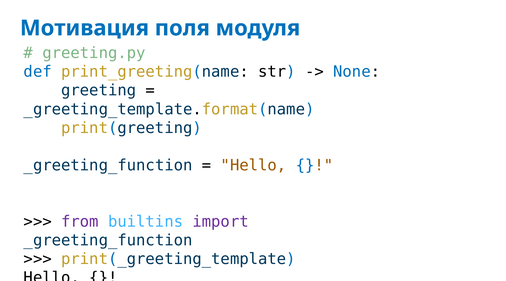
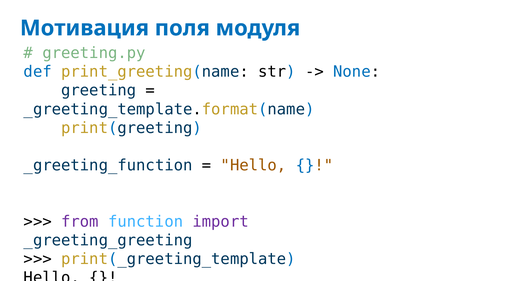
builtins: builtins -> function (146, 221)
_greeting_function: _greeting_function -> _greeting_greeting (108, 240)
